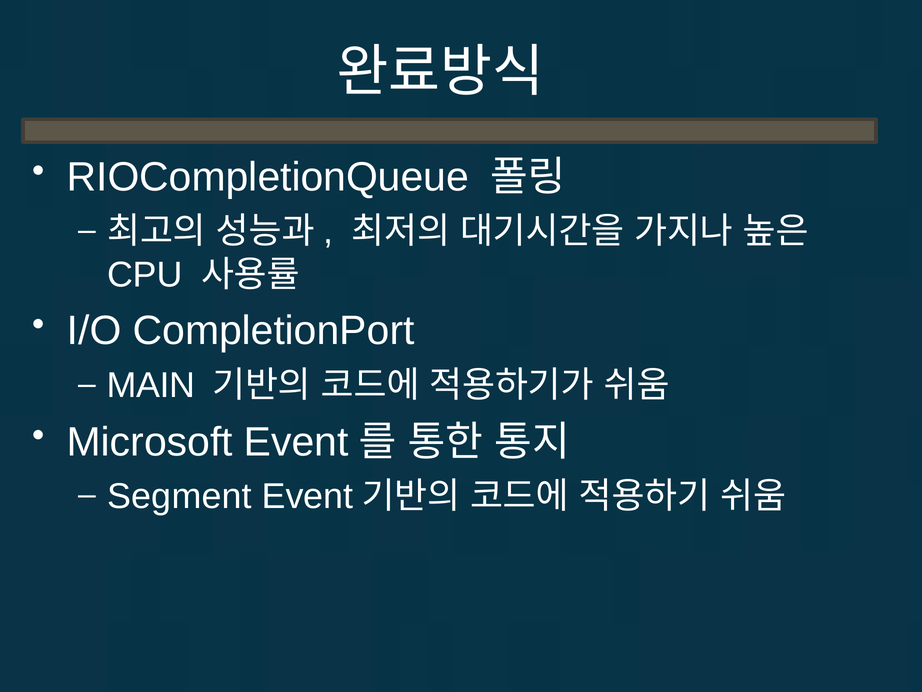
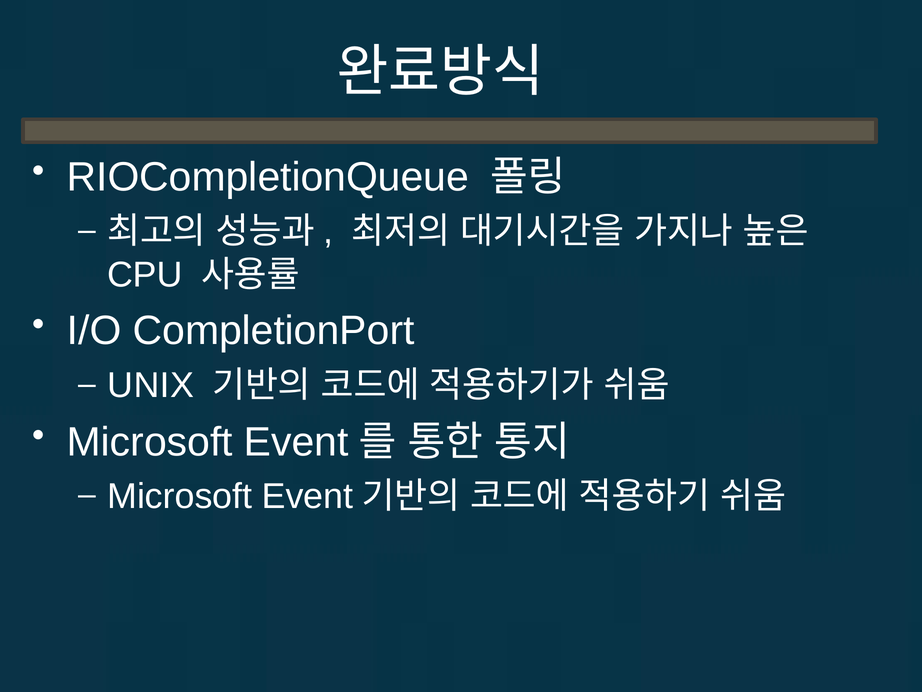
MAIN: MAIN -> UNIX (151, 385)
Segment: Segment -> Microsoft (180, 496)
